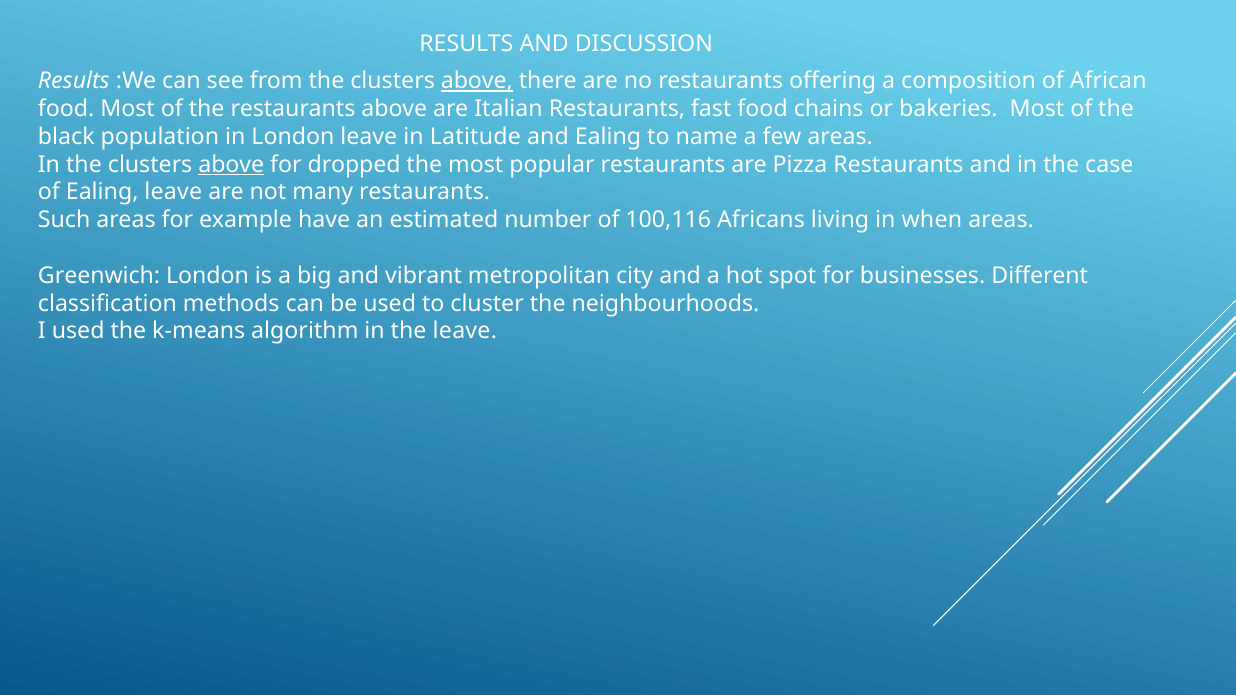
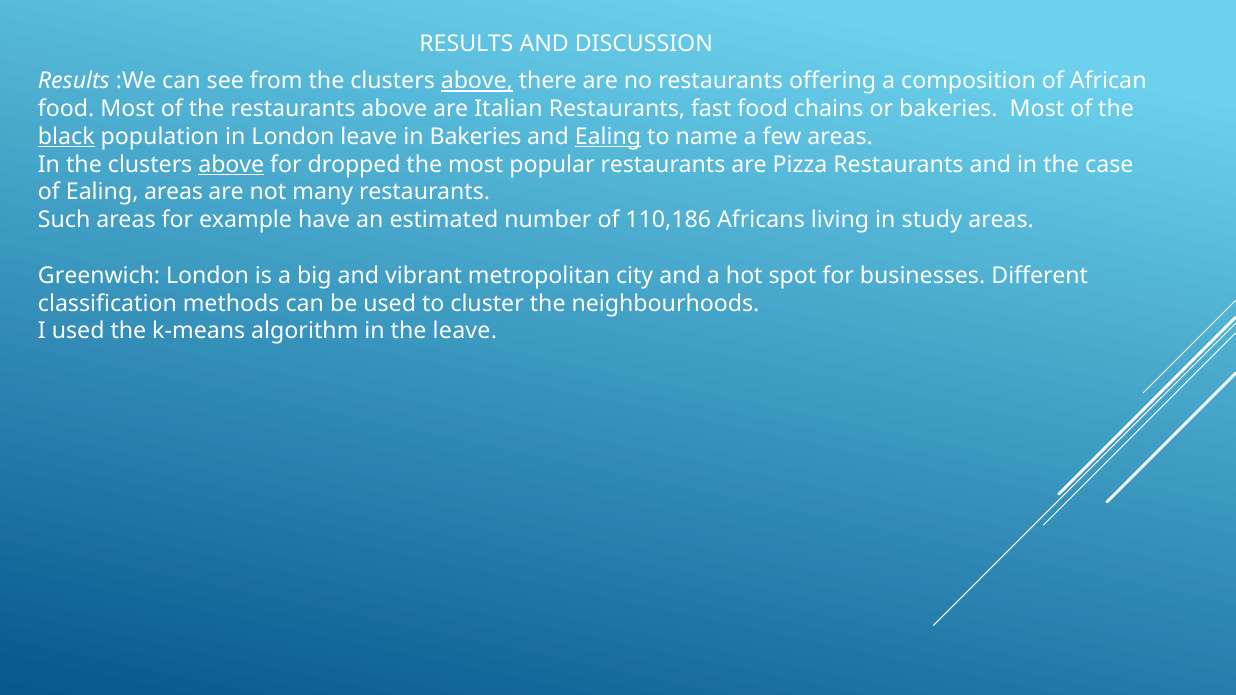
black underline: none -> present (66, 137)
in Latitude: Latitude -> Bakeries (476, 137)
Ealing underline: none -> present (608, 137)
Ealing leave: leave -> areas (174, 192)
100,116: 100,116 -> 110,186 (668, 220)
when: when -> study (932, 220)
